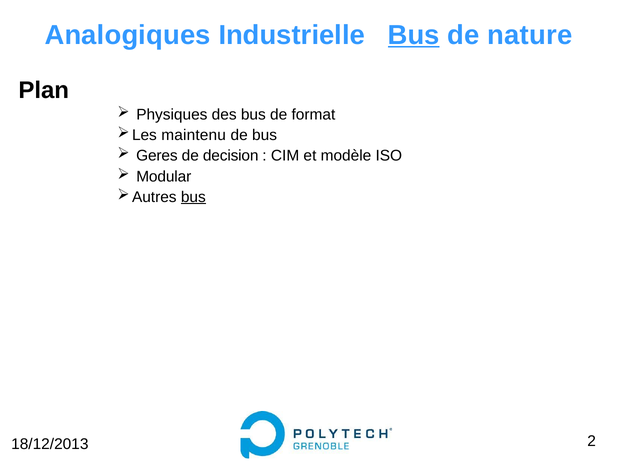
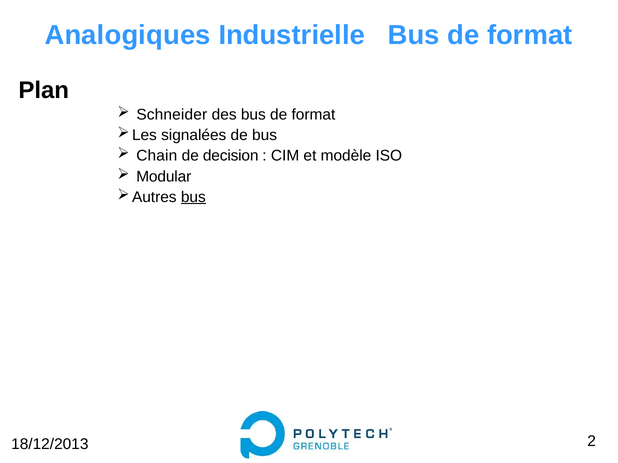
Bus underline: present -> none (414, 35)
nature: nature -> format (530, 35)
Physiques: Physiques -> Schneider (172, 115)
maintenu: maintenu -> signalées (194, 135)
Geres: Geres -> Chain (157, 156)
